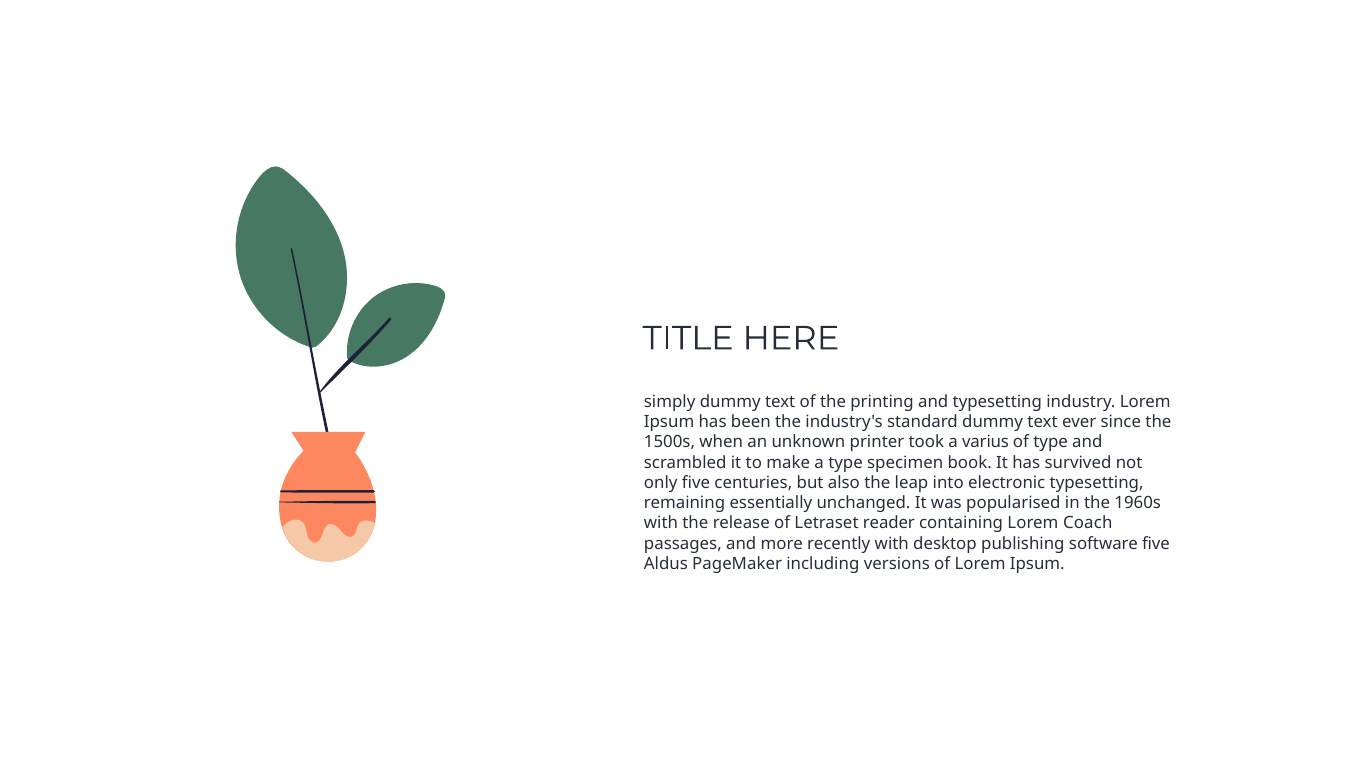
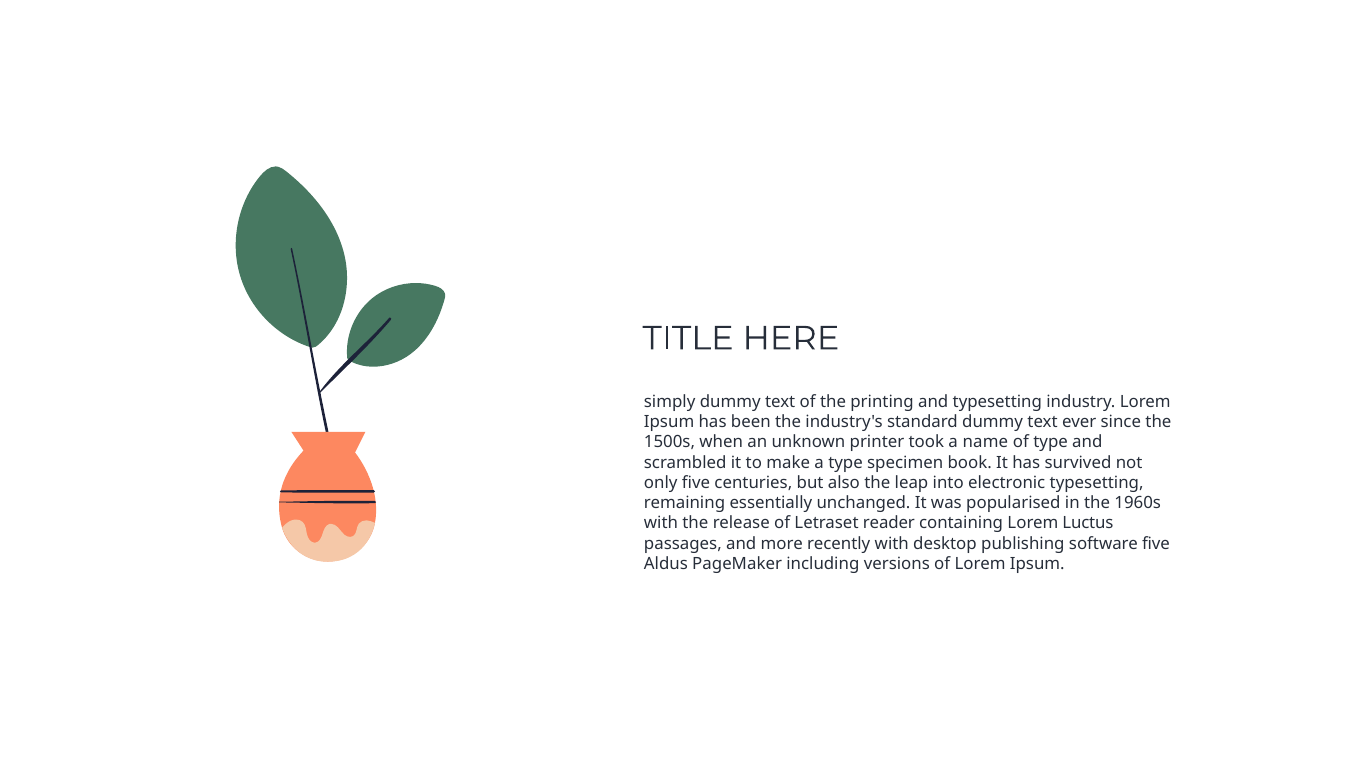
varius: varius -> name (985, 442)
Coach: Coach -> Luctus (1088, 523)
